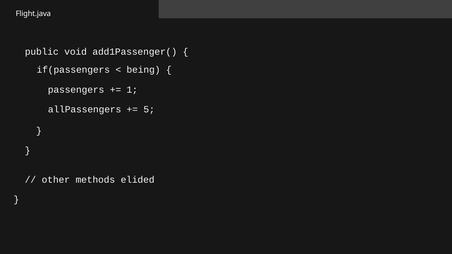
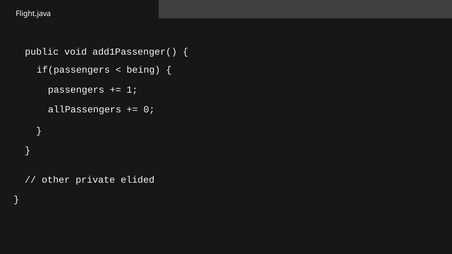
5: 5 -> 0 (149, 109)
methods: methods -> private (95, 180)
